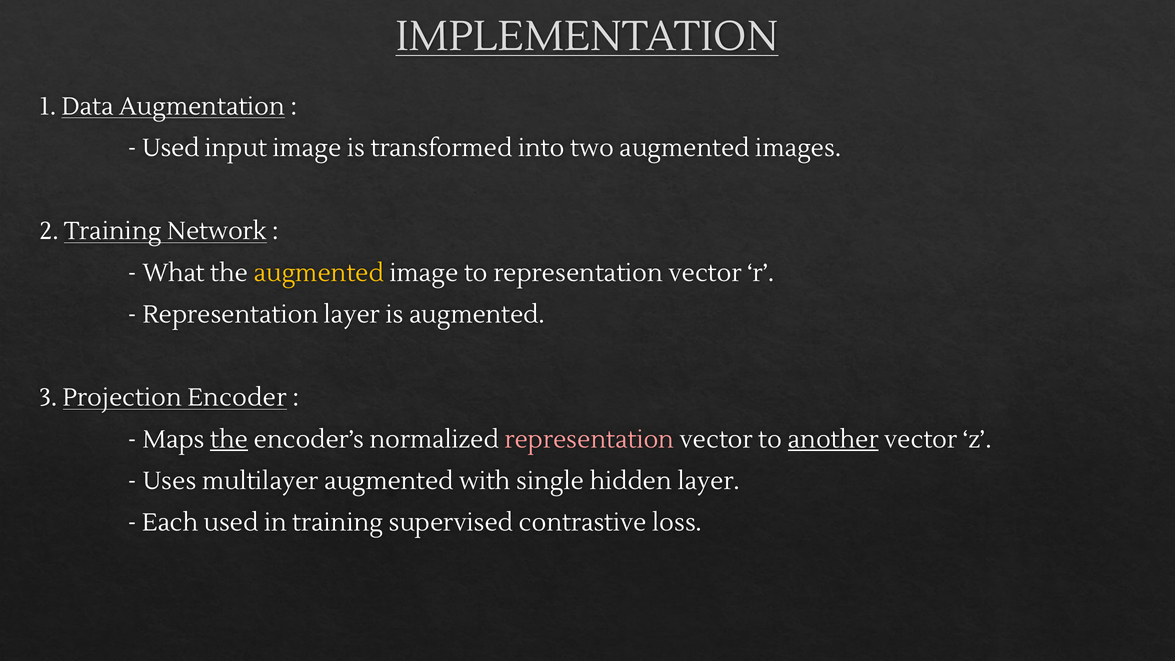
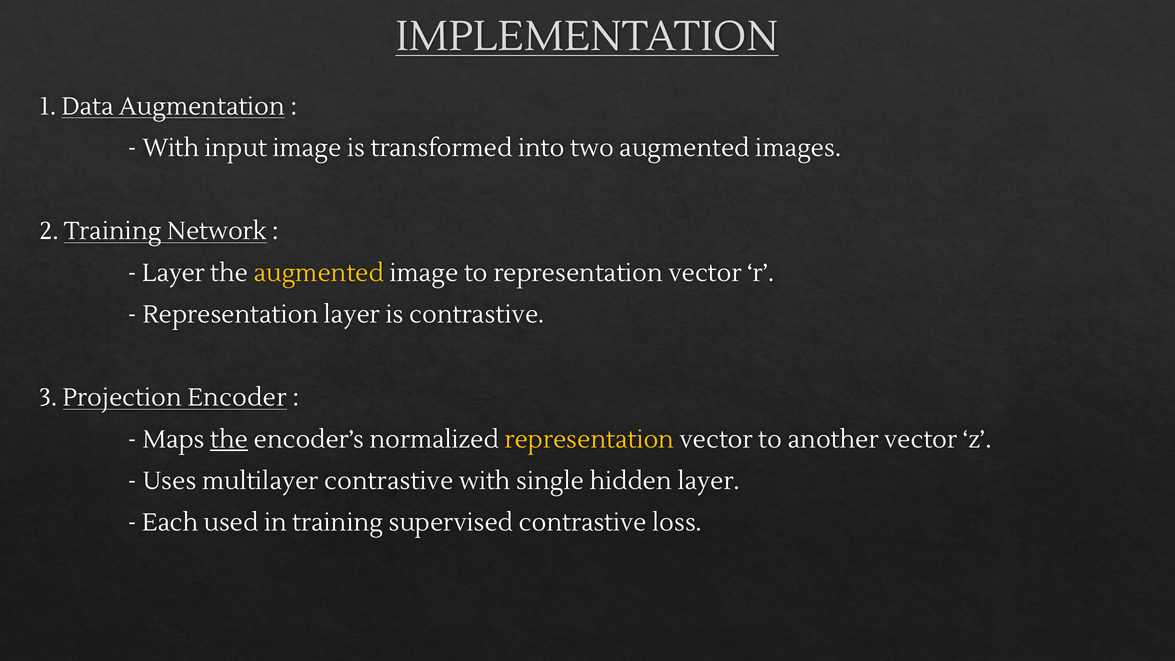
Used: Used -> With (171, 148)
What: What -> Layer (174, 273)
is augmented: augmented -> contrastive (477, 315)
representation colour: pink -> yellow (589, 439)
another underline: present -> none (833, 439)
multilayer augmented: augmented -> contrastive (389, 481)
